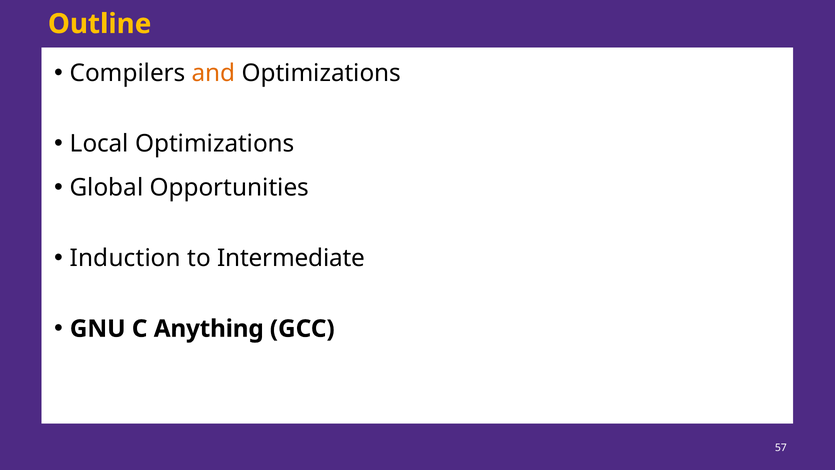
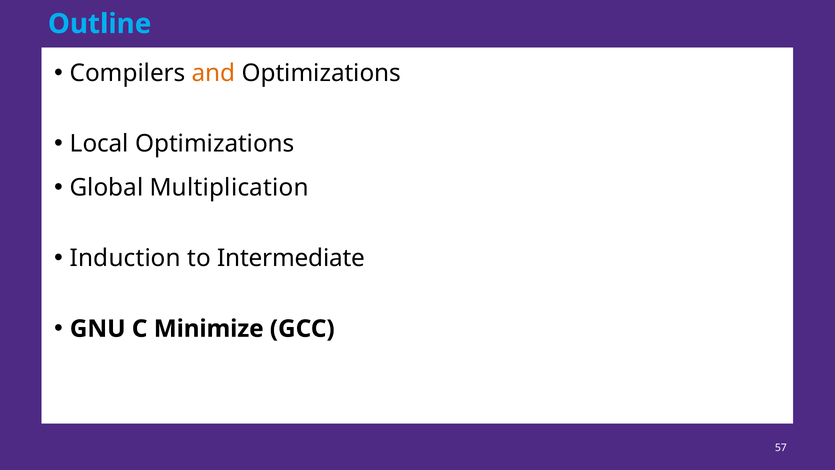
Outline colour: yellow -> light blue (100, 24)
Opportunities: Opportunities -> Multiplication (229, 187)
Anything: Anything -> Minimize (209, 329)
